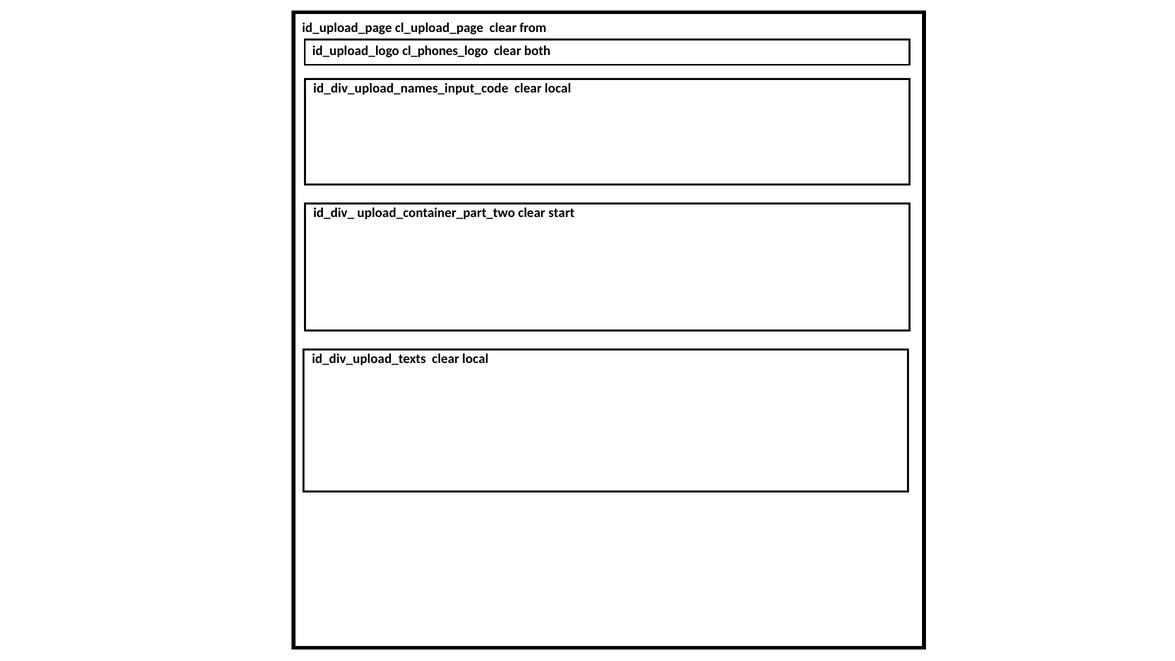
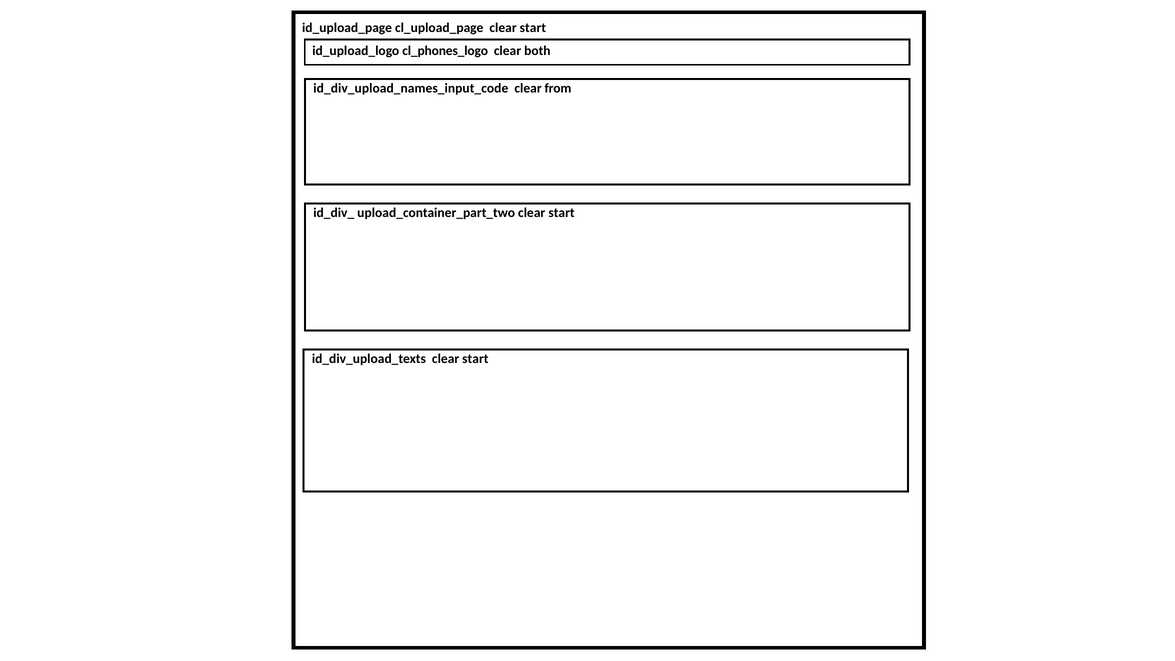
cl_upload_page clear from: from -> start (533, 28)
local: local -> from (558, 88)
id_div_upload_texts clear local: local -> start (475, 359)
